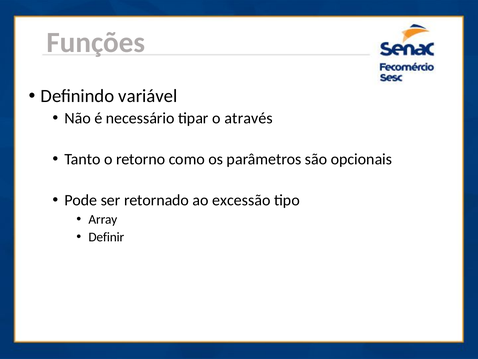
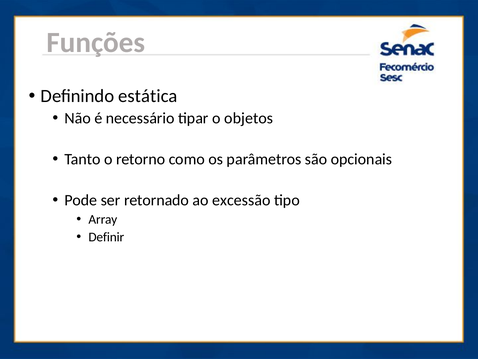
variável: variável -> estática (148, 96)
através: através -> objetos (249, 118)
